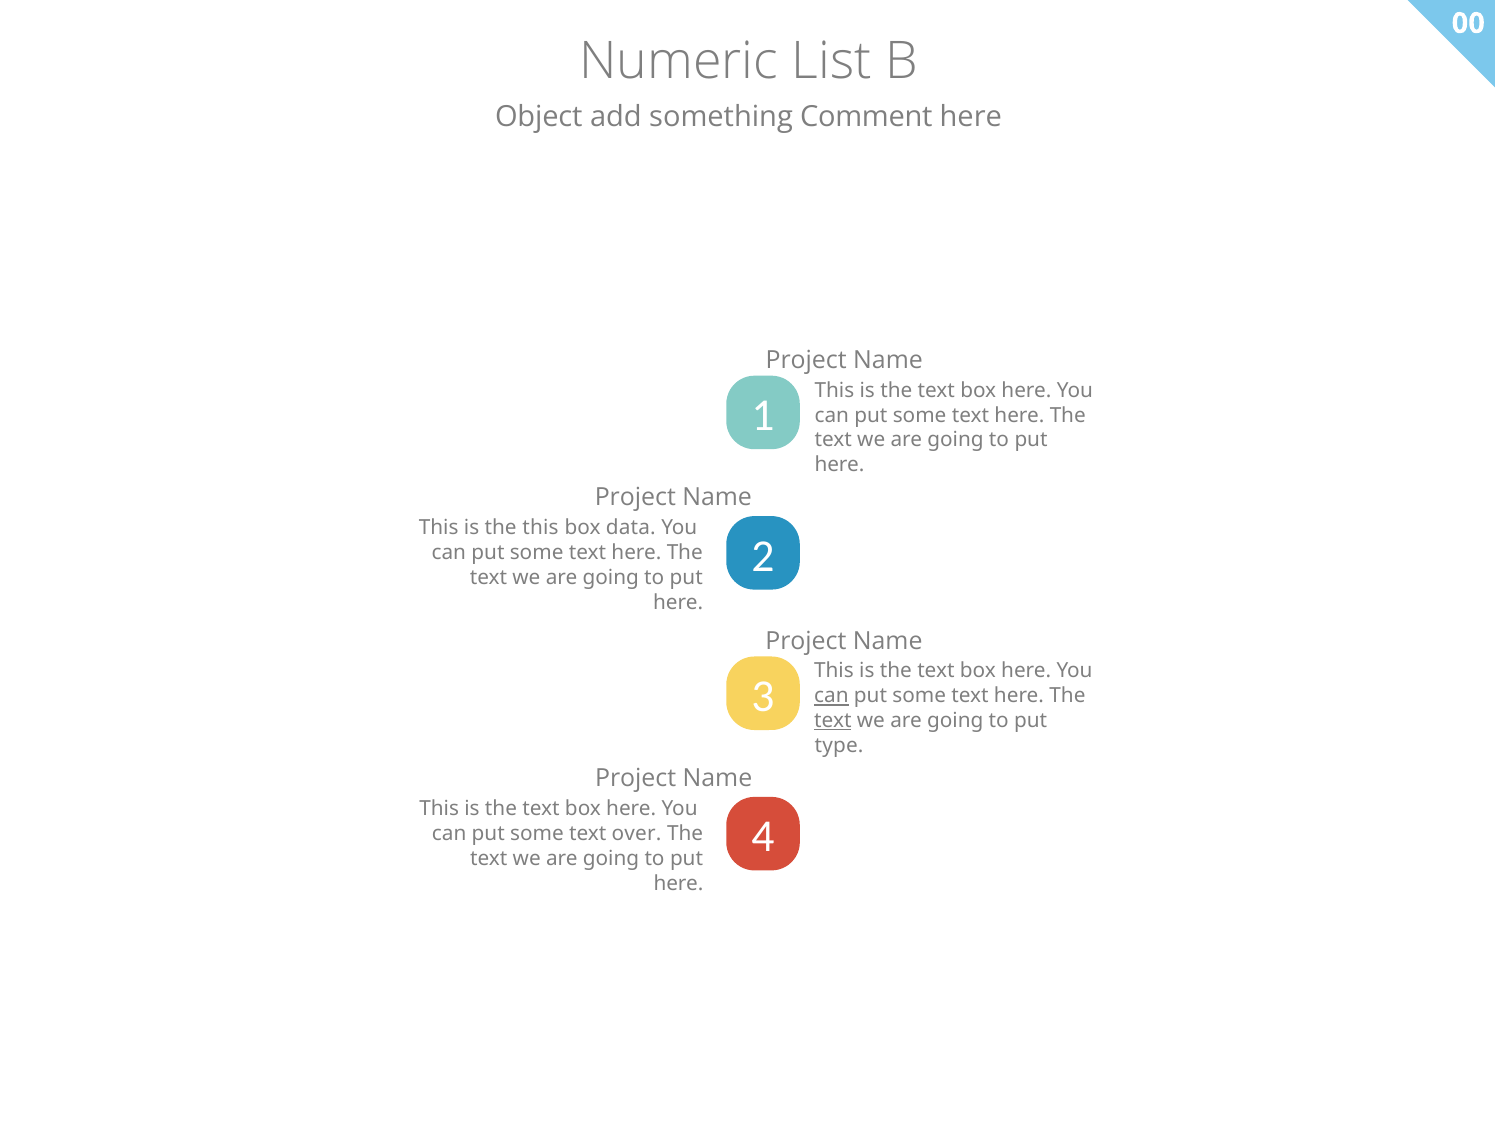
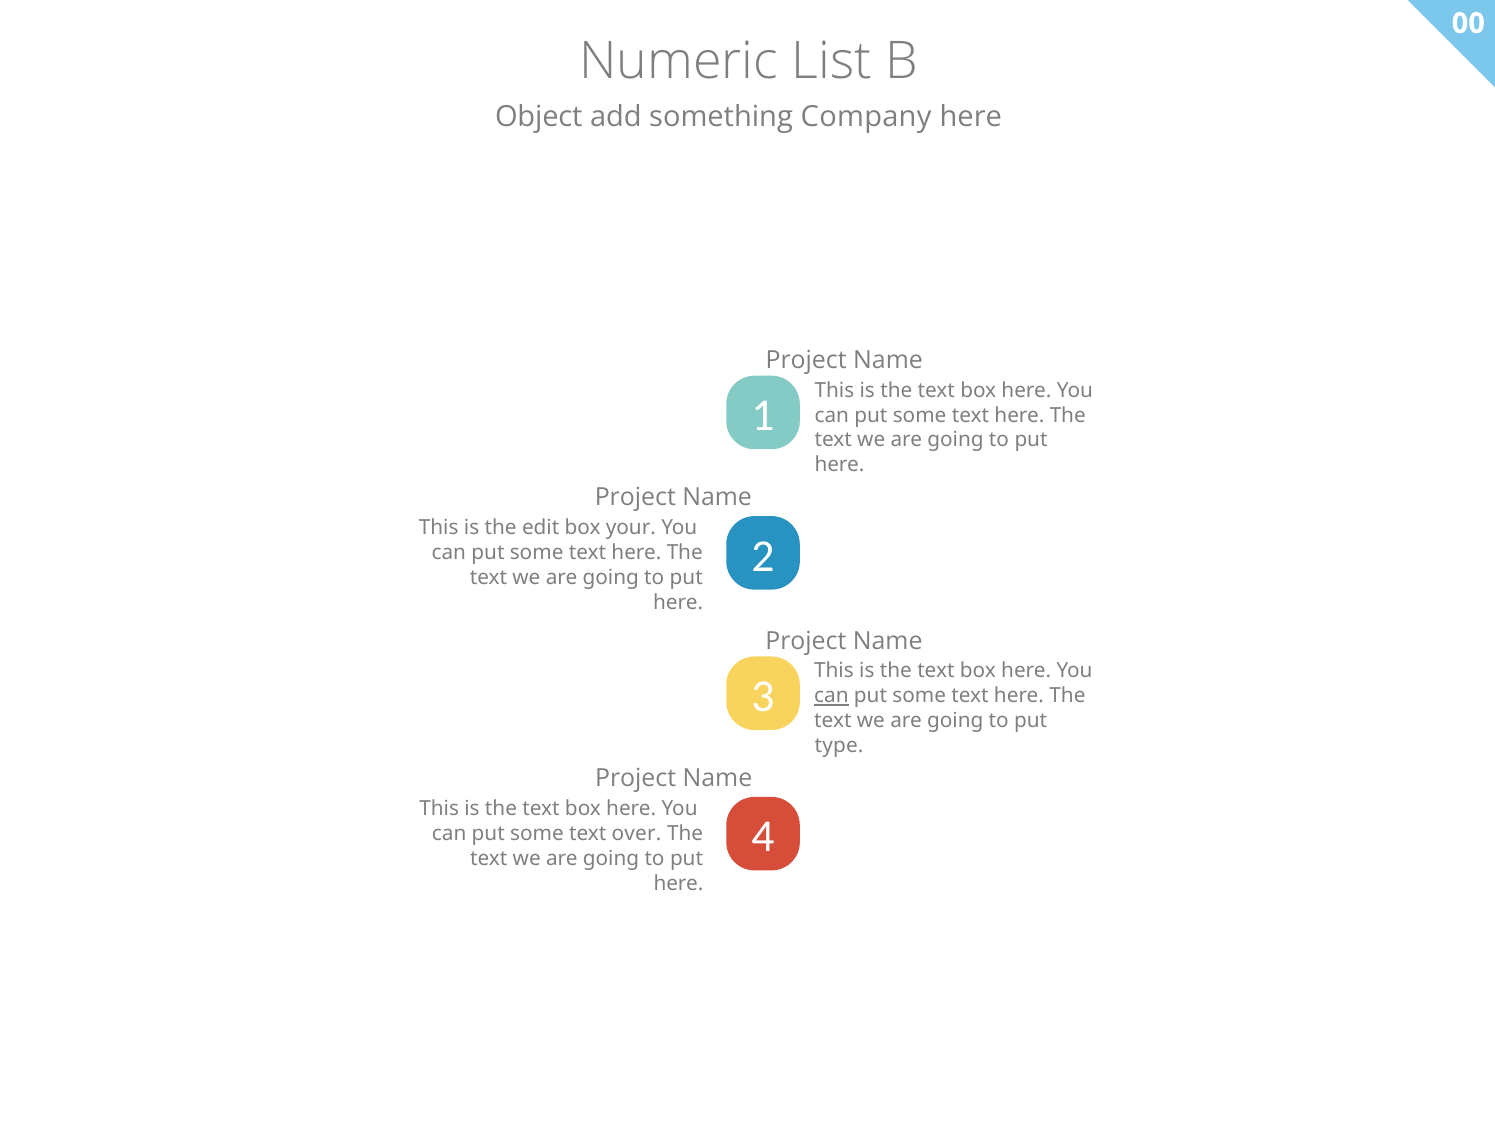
Comment: Comment -> Company (866, 116)
the this: this -> edit (541, 528)
data: data -> your (631, 528)
text underline: present -> none (833, 721)
